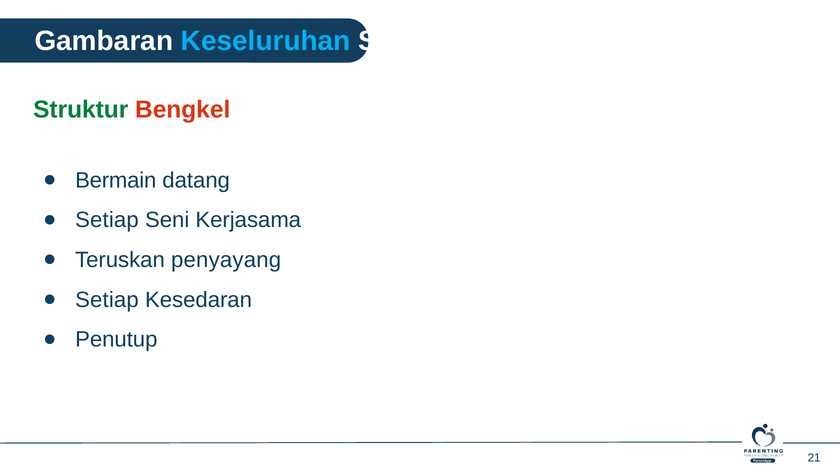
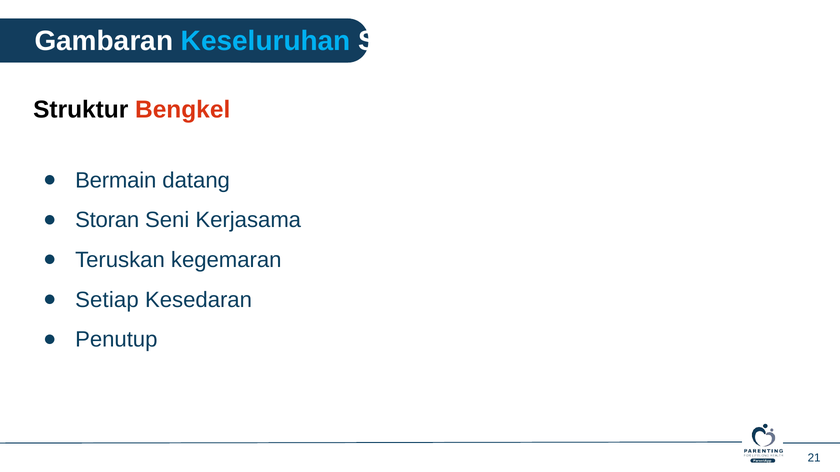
Struktur colour: green -> black (81, 110)
Setiap: Setiap -> Storan (107, 220)
penyayang: penyayang -> kegemaran (226, 260)
